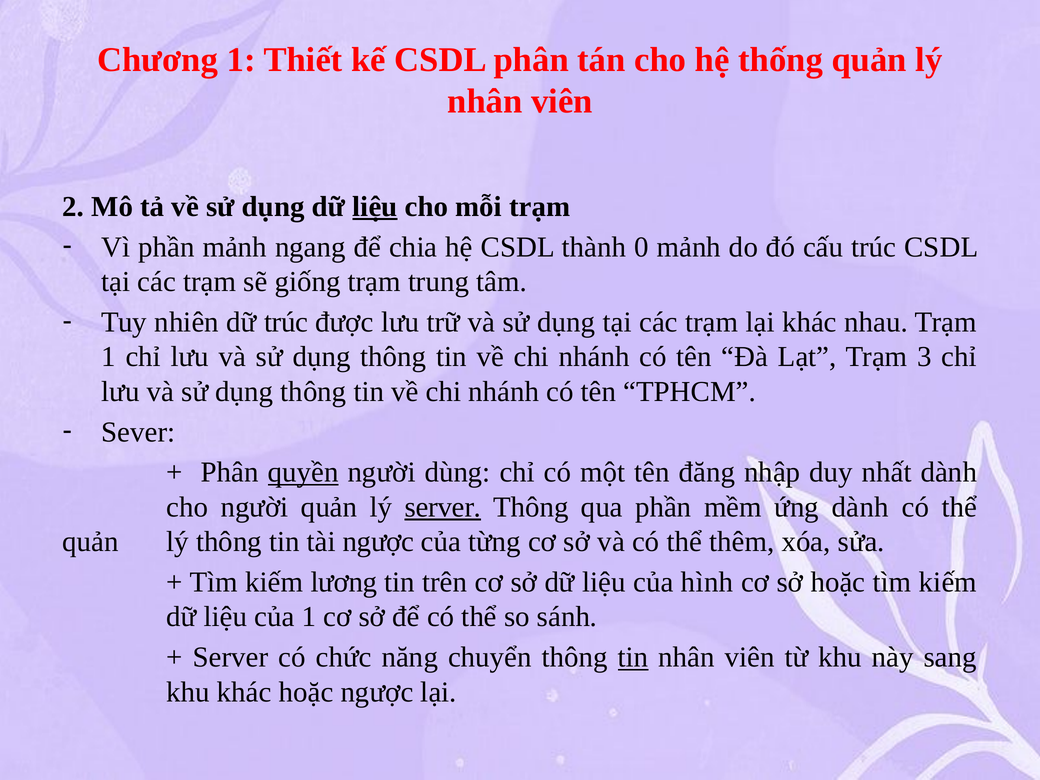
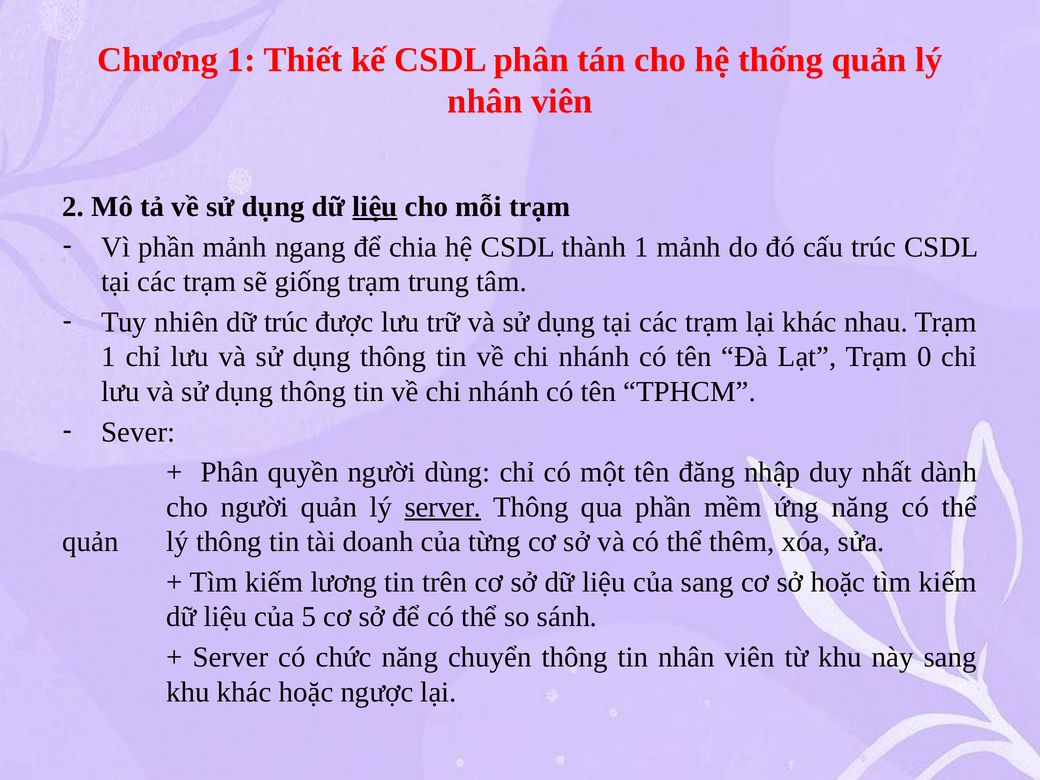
thành 0: 0 -> 1 (641, 247)
3: 3 -> 0 (924, 357)
quyền underline: present -> none (303, 472)
ứng dành: dành -> năng (860, 507)
tài ngược: ngược -> doanh (378, 542)
của hình: hình -> sang (707, 582)
của 1: 1 -> 5 (309, 617)
tin underline: present -> none (633, 657)
